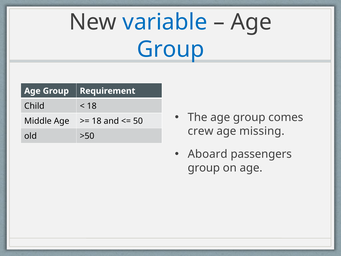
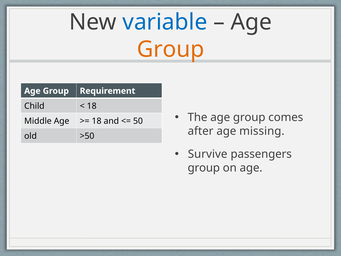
Group colour: blue -> orange (171, 49)
crew: crew -> after (201, 131)
Aboard: Aboard -> Survive (208, 154)
